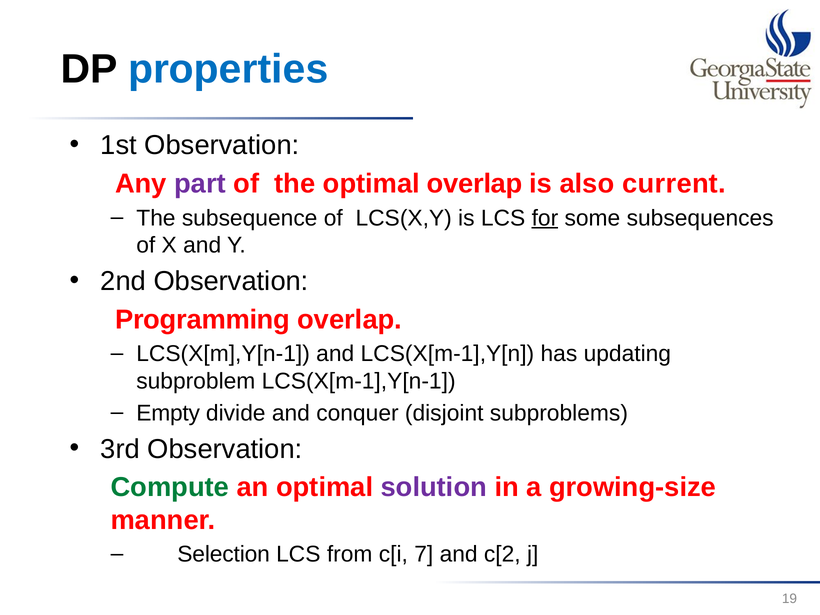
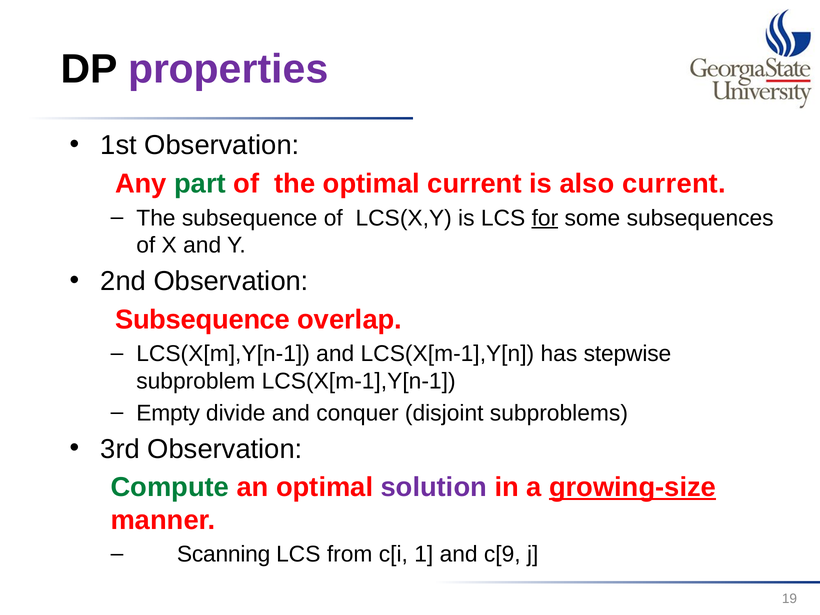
properties colour: blue -> purple (228, 69)
part colour: purple -> green (200, 184)
optimal overlap: overlap -> current (475, 184)
Programming: Programming -> Subsequence (203, 319)
updating: updating -> stepwise (627, 354)
growing-size underline: none -> present (633, 487)
Selection: Selection -> Scanning (224, 554)
7: 7 -> 1 (424, 554)
c[2: c[2 -> c[9 (502, 554)
